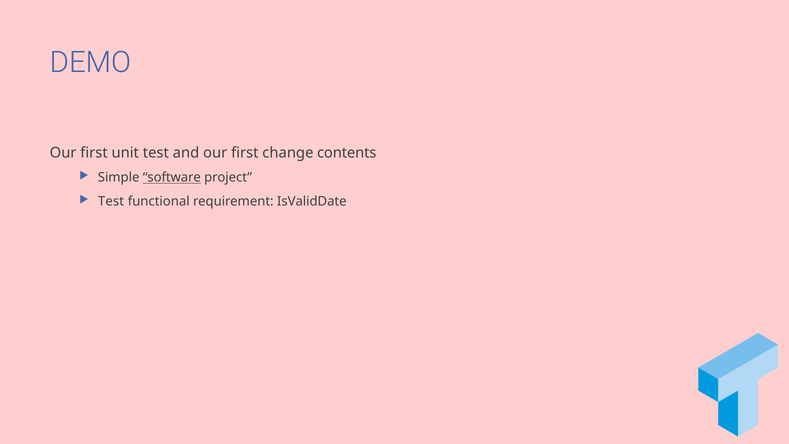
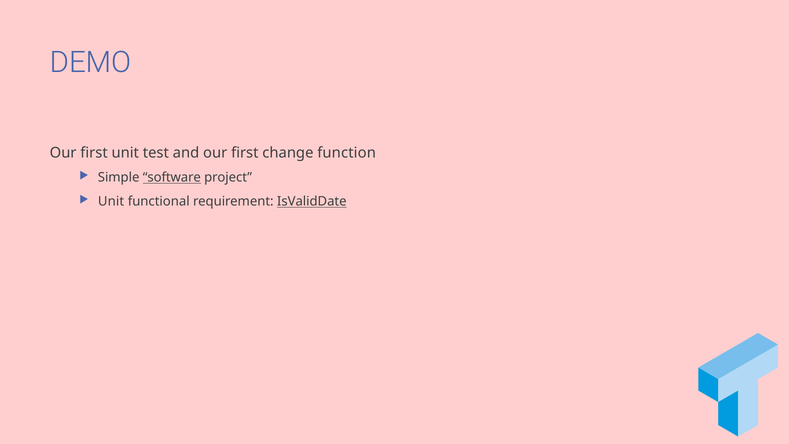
contents: contents -> function (347, 153)
Test: Test -> Unit (111, 202)
IsValidDate underline: none -> present (312, 202)
